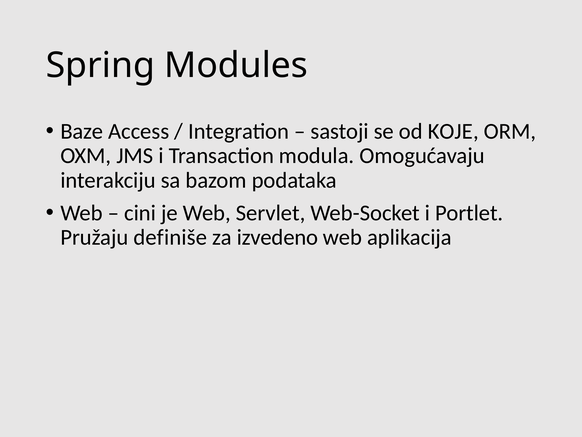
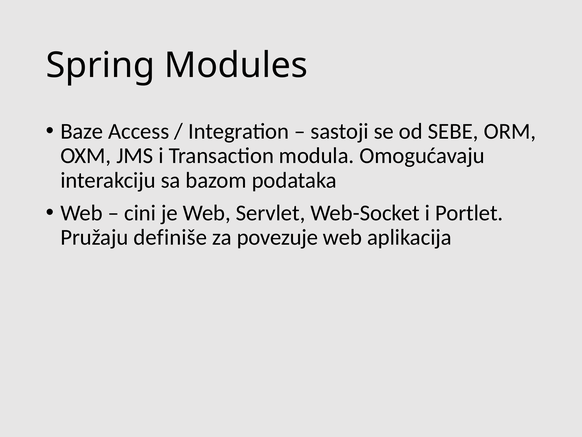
KOJE: KOJE -> SEBE (453, 131)
izvedeno: izvedeno -> povezuje (277, 237)
